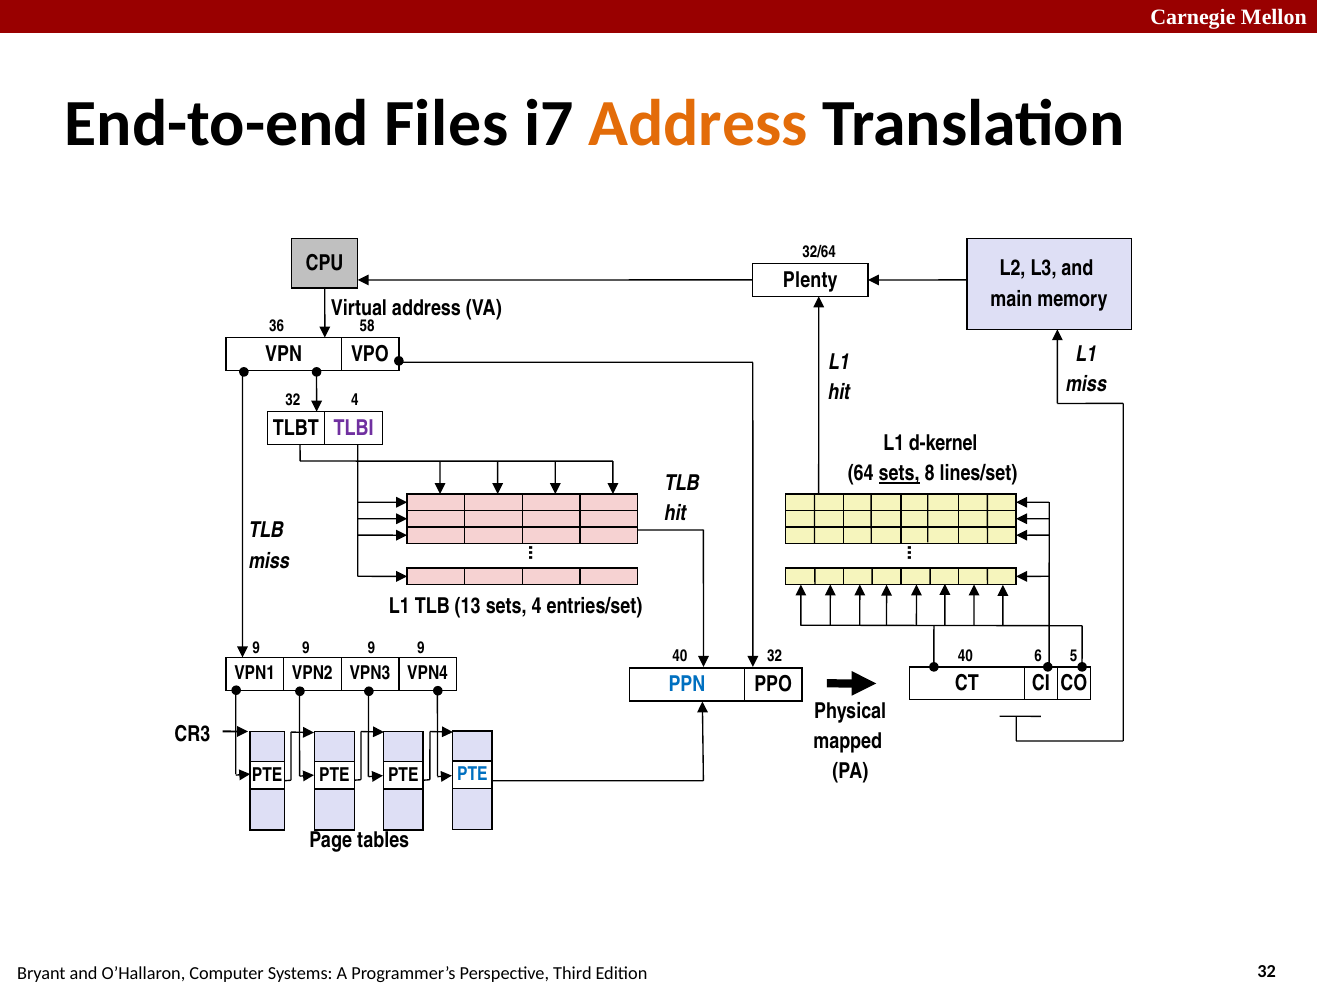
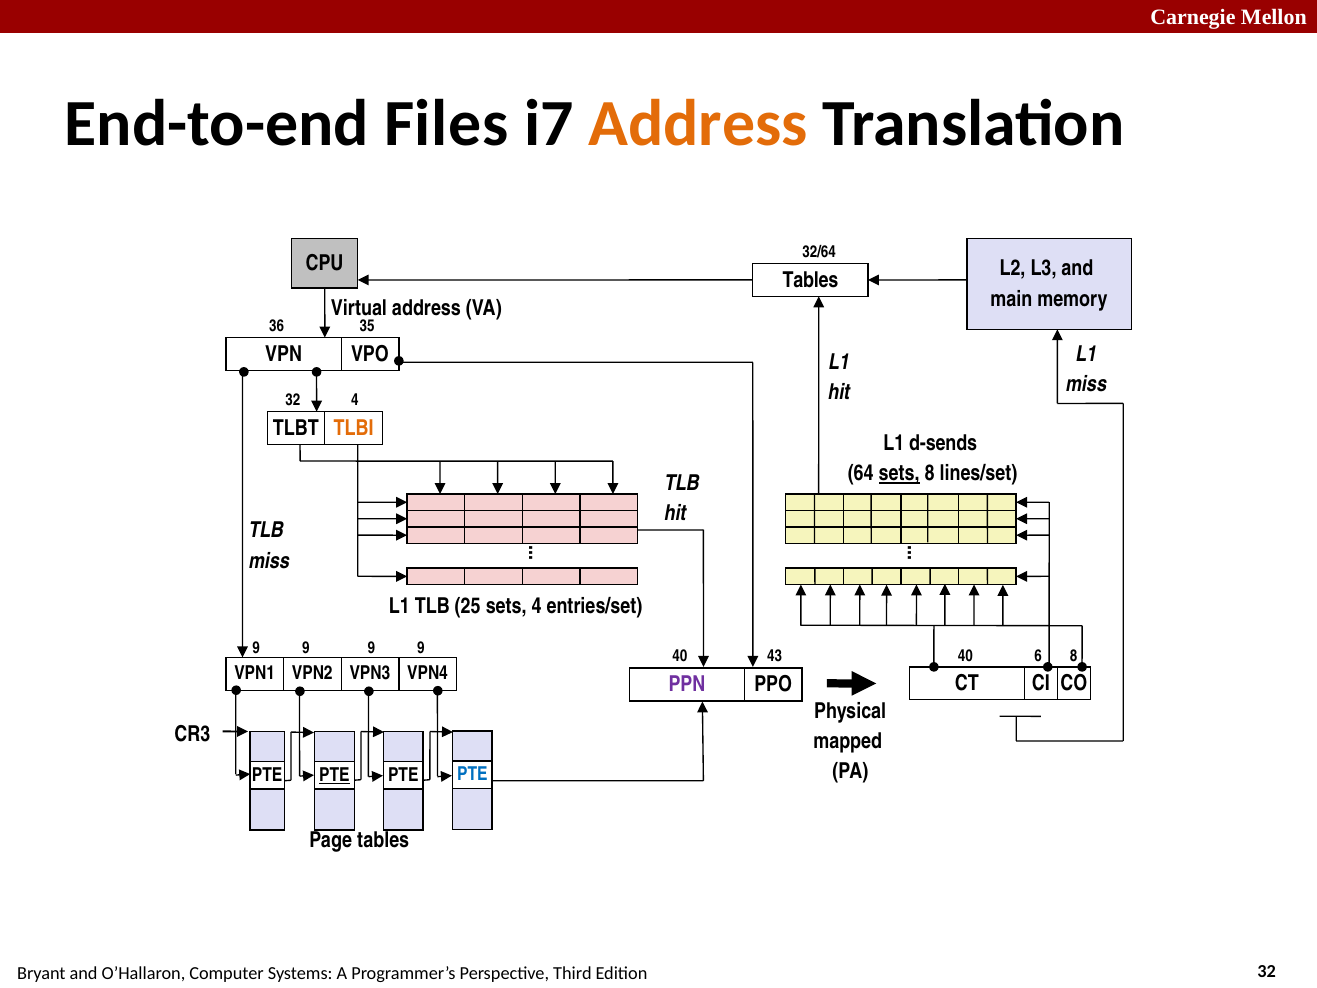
Plenty: Plenty -> Tables (811, 280)
58: 58 -> 35 (367, 326)
TLBI colour: purple -> orange (354, 428)
d-kernel: d-kernel -> d-sends (943, 443)
13: 13 -> 25 (468, 606)
40 32: 32 -> 43 (775, 656)
40 5: 5 -> 8 (1074, 656)
PPN colour: blue -> purple (687, 684)
PTE underline: none -> present (334, 775)
